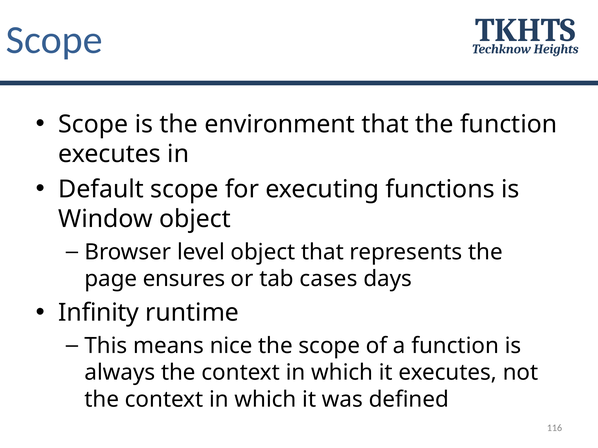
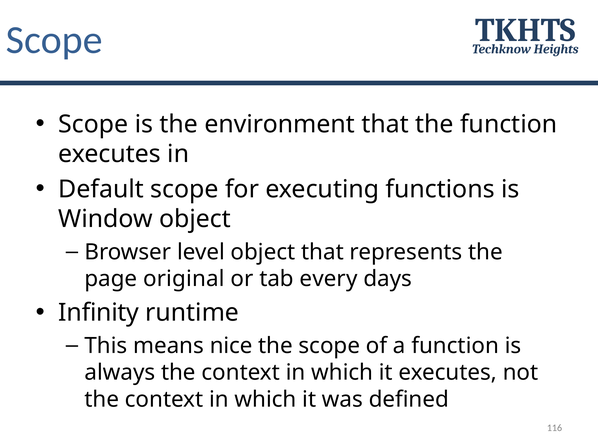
ensures: ensures -> original (184, 279)
cases: cases -> every (329, 279)
